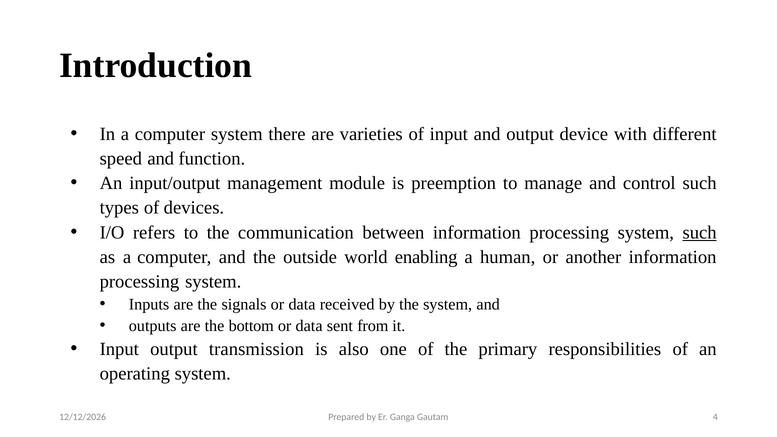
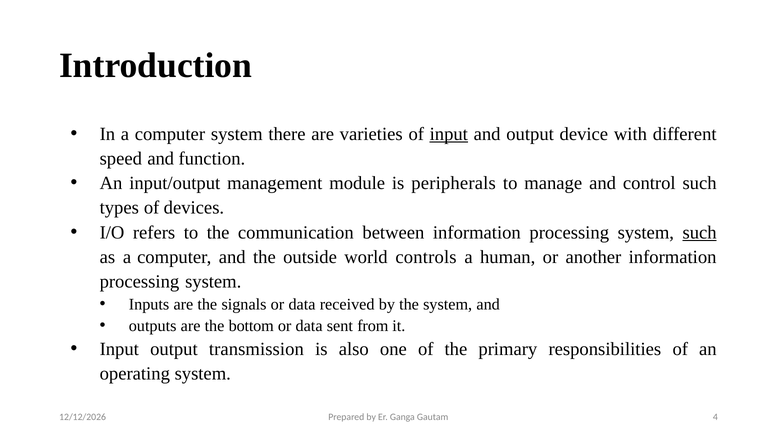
input underline: none -> present (449, 134)
preemption: preemption -> peripherals (454, 183)
enabling: enabling -> controls (426, 257)
